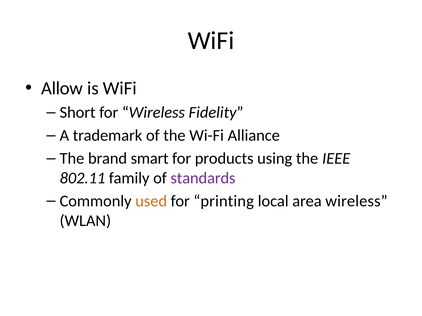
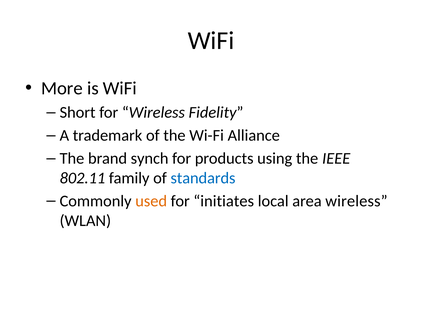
Allow: Allow -> More (62, 89)
smart: smart -> synch (150, 159)
standards colour: purple -> blue (203, 178)
printing: printing -> initiates (224, 201)
